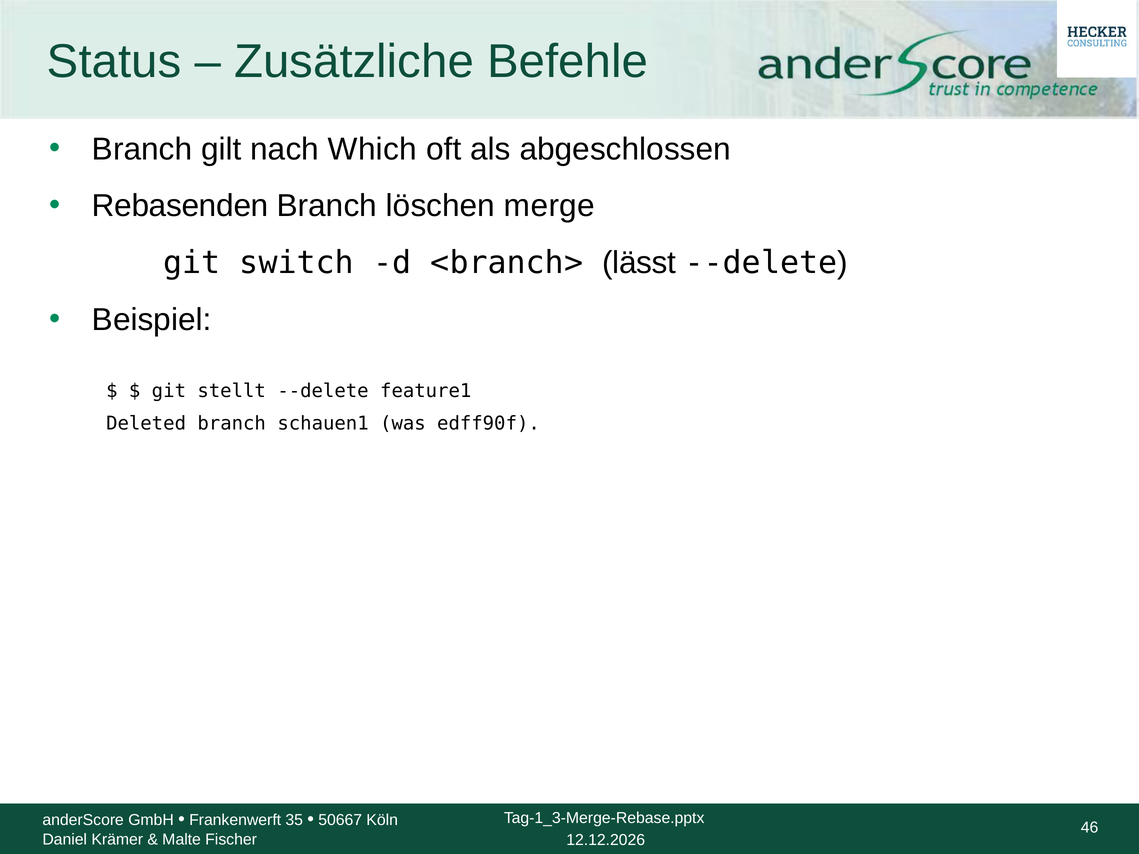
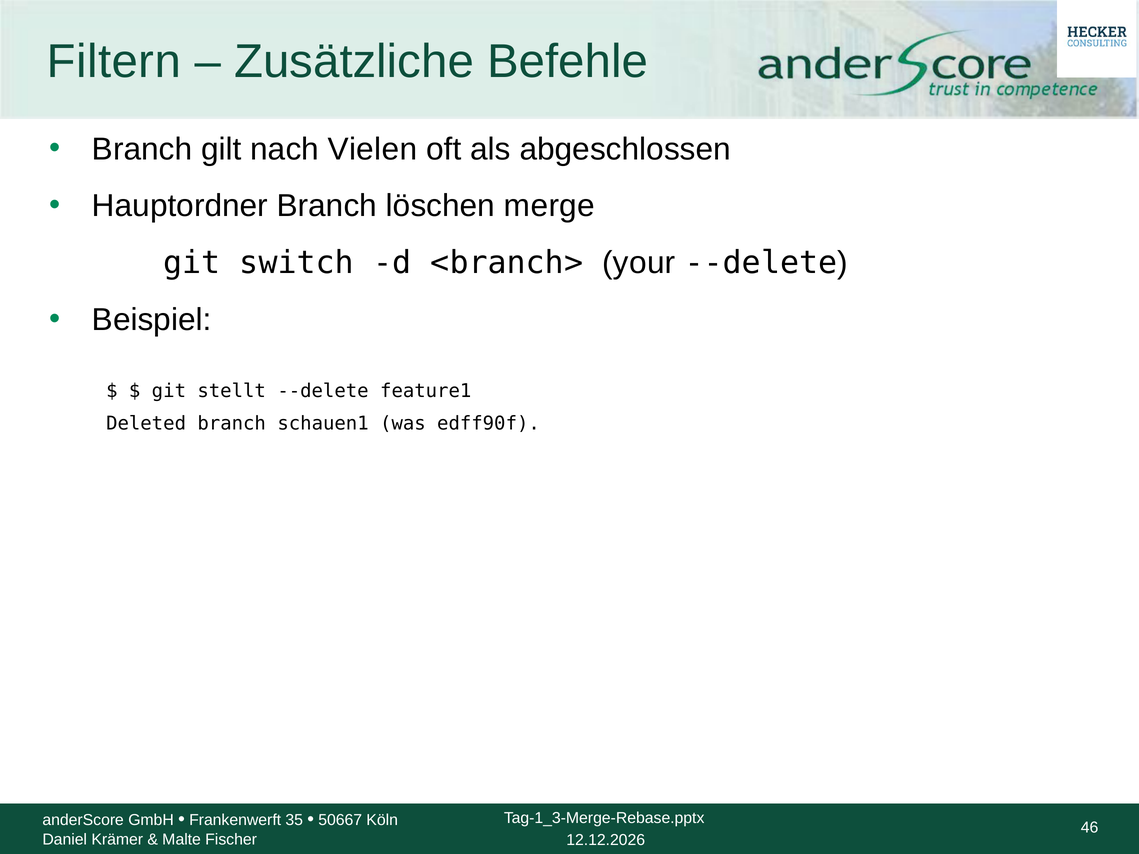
Status: Status -> Filtern (114, 61)
Which: Which -> Vielen (372, 149)
Rebasenden: Rebasenden -> Hauptordner (180, 206)
lässt: lässt -> your (639, 263)
